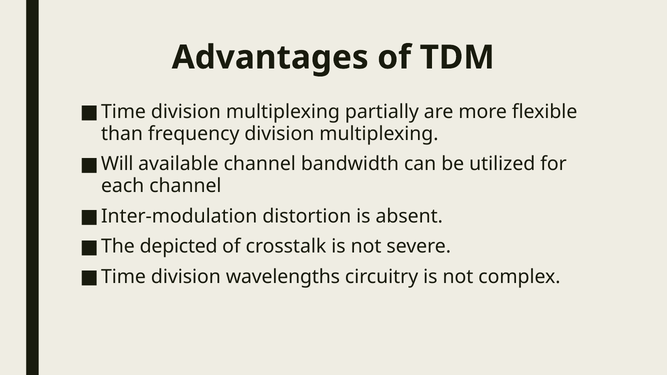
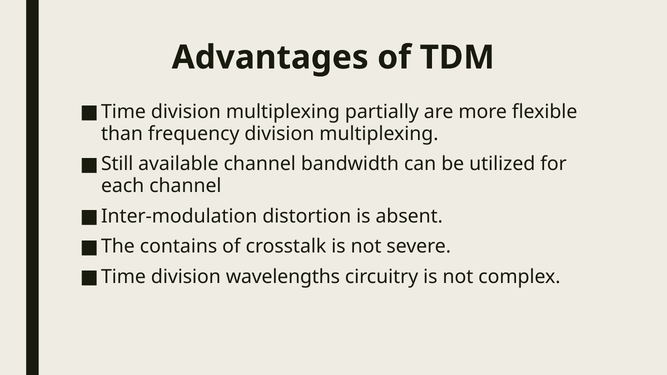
Will: Will -> Still (117, 164)
depicted: depicted -> contains (179, 247)
